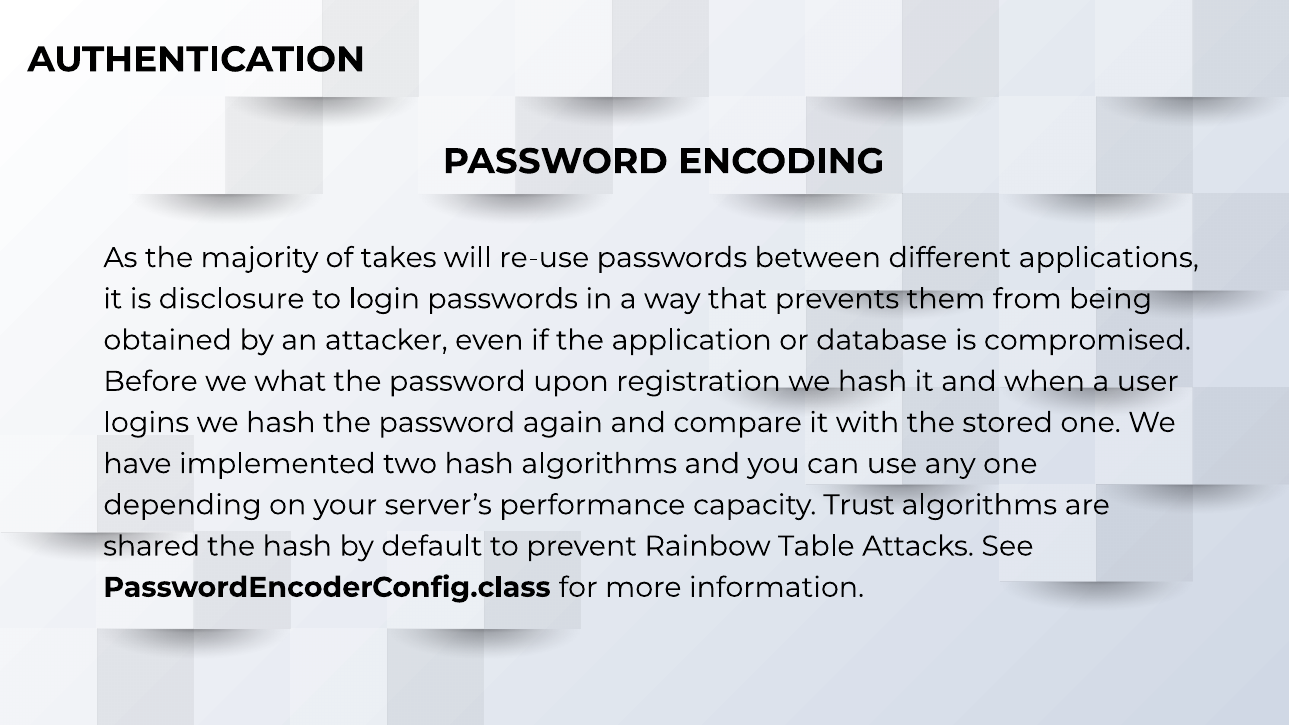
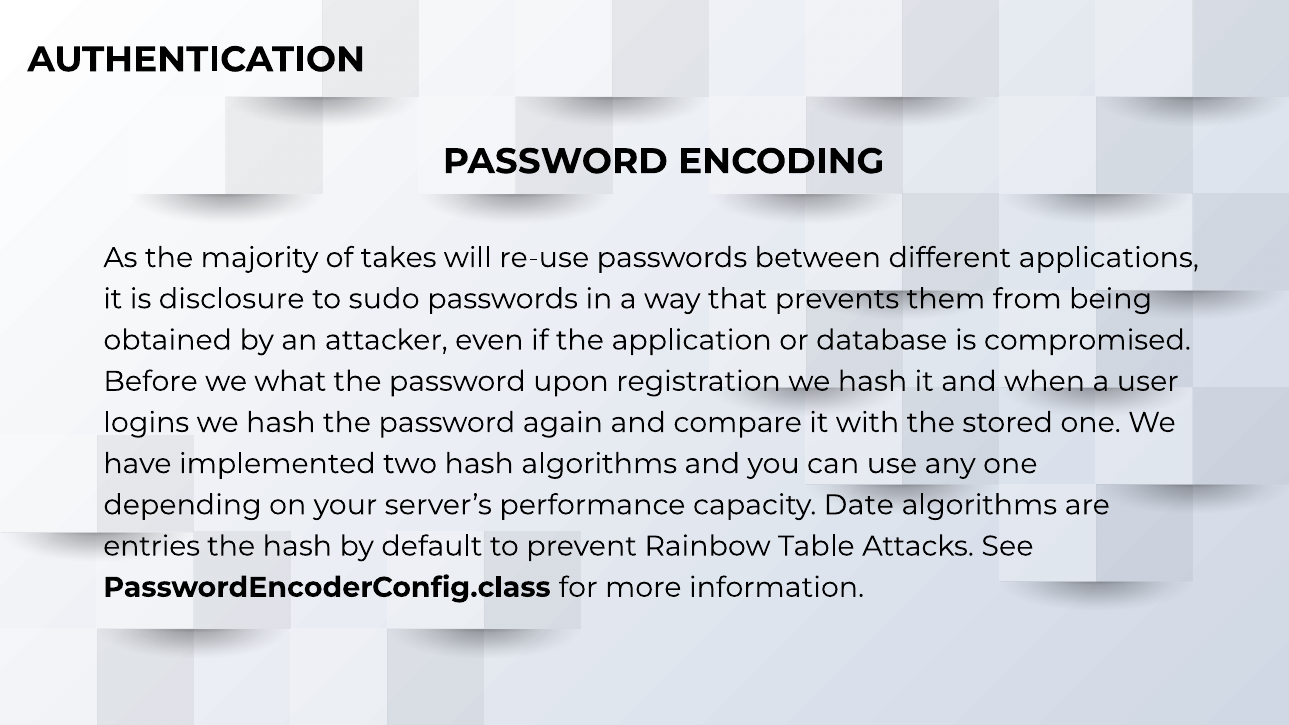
login: login -> sudo (384, 299)
Trust: Trust -> Date (859, 505)
shared: shared -> entries (152, 546)
